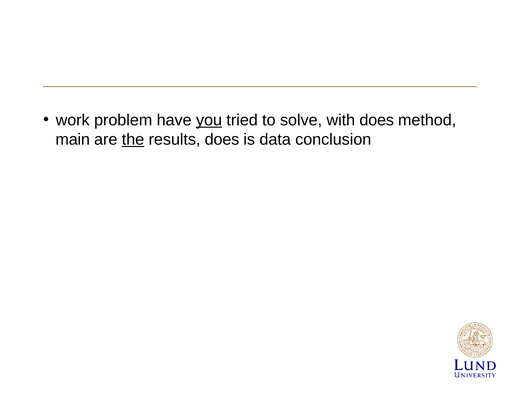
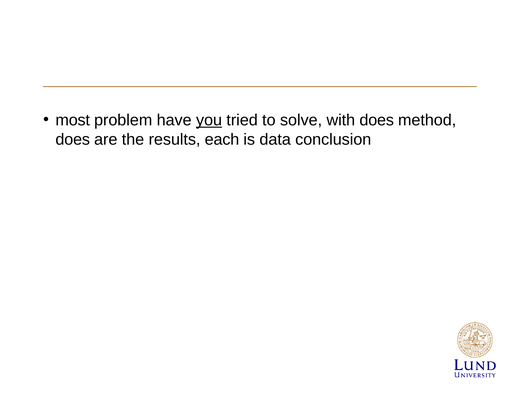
work: work -> most (73, 120)
main: main -> does (73, 140)
the underline: present -> none (133, 140)
results does: does -> each (222, 140)
